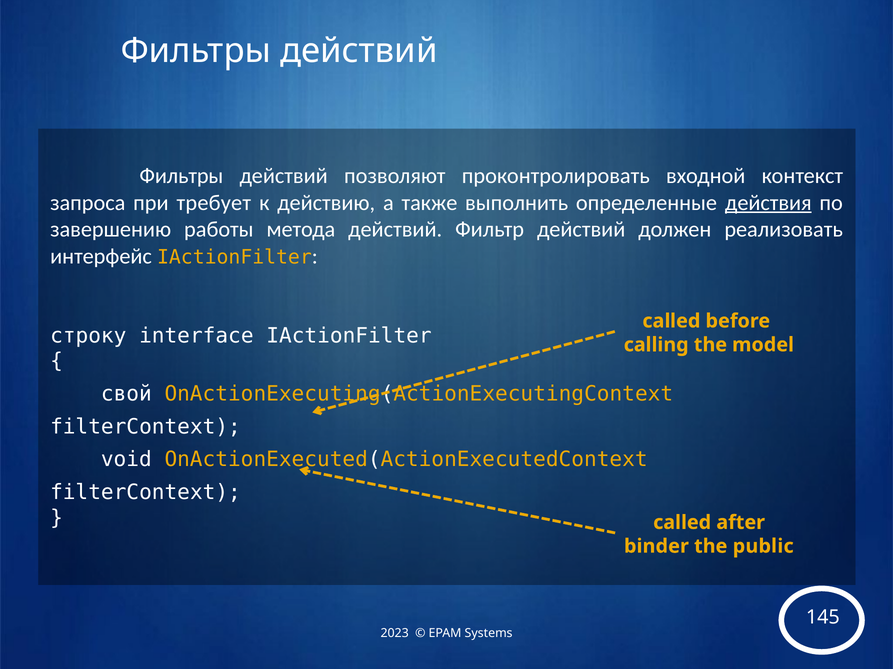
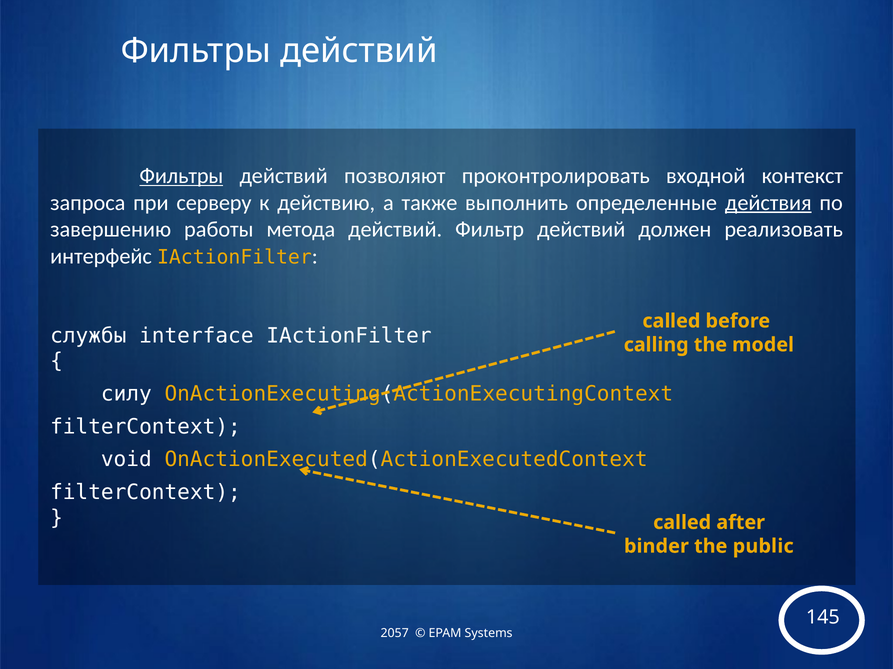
Фильтры underline: none -> present (181, 176)
требует: требует -> серверу (214, 203)
строку: строку -> службы (88, 336)
свой: свой -> силу (126, 394)
2023: 2023 -> 2057 (395, 634)
